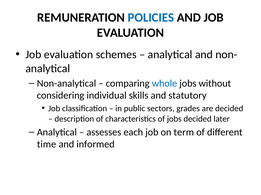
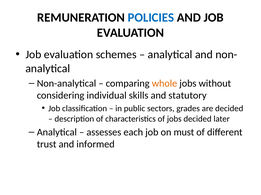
whole colour: blue -> orange (164, 84)
term: term -> must (184, 133)
time: time -> trust (47, 145)
